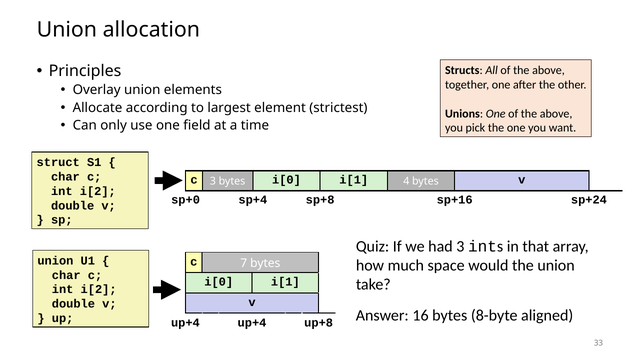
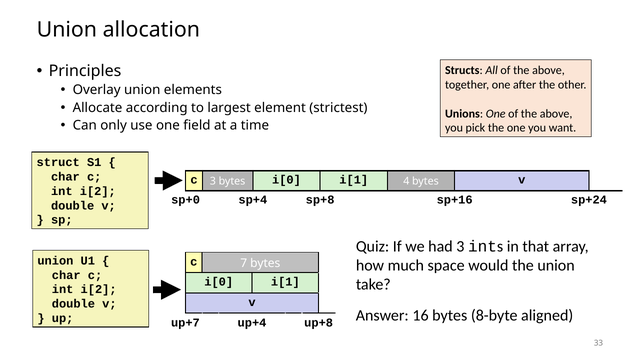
up+4: up+4 -> up+7 (185, 323)
